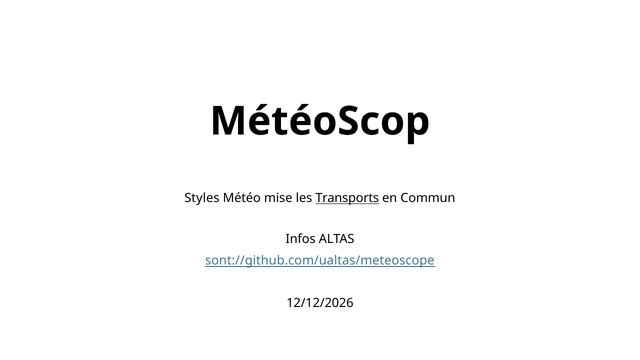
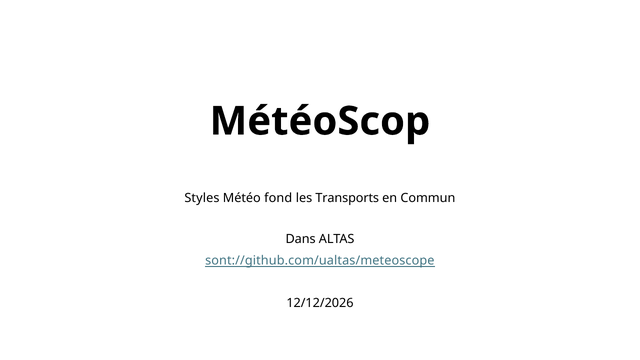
mise: mise -> fond (278, 198)
Transports underline: present -> none (347, 198)
Infos: Infos -> Dans (301, 239)
